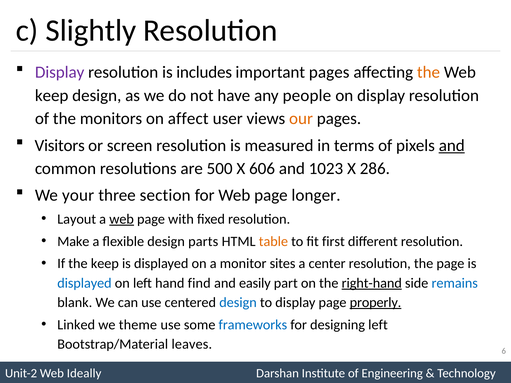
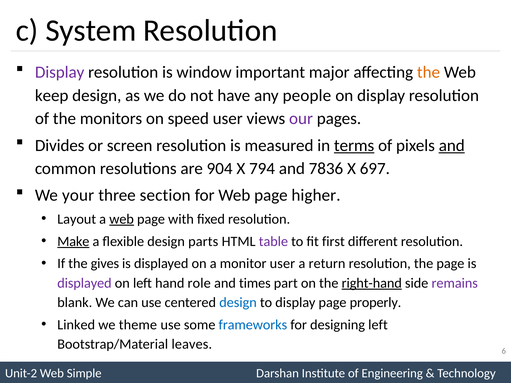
Slightly: Slightly -> System (91, 31)
includes: includes -> window (204, 72)
important pages: pages -> major (329, 72)
affect: affect -> speed (188, 119)
our colour: orange -> purple (301, 119)
Visitors: Visitors -> Divides (60, 145)
terms underline: none -> present (354, 145)
500: 500 -> 904 (220, 169)
606: 606 -> 794 (262, 169)
1023: 1023 -> 7836 (326, 169)
286: 286 -> 697 (375, 169)
longer: longer -> higher (316, 195)
Make underline: none -> present (73, 242)
table colour: orange -> purple (273, 242)
the keep: keep -> gives (105, 264)
monitor sites: sites -> user (282, 264)
center: center -> return (327, 264)
displayed colour: blue -> purple (84, 283)
find: find -> role (199, 283)
easily: easily -> times (255, 283)
remains colour: blue -> purple (455, 283)
properly underline: present -> none (375, 303)
Ideally: Ideally -> Simple (84, 373)
